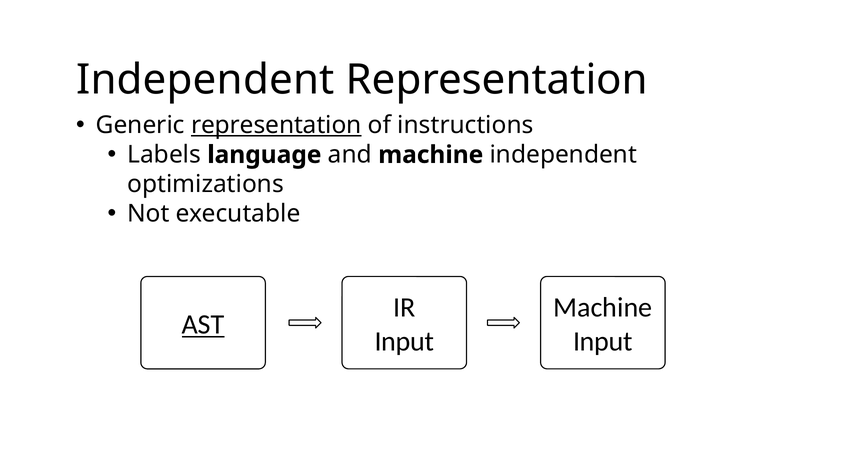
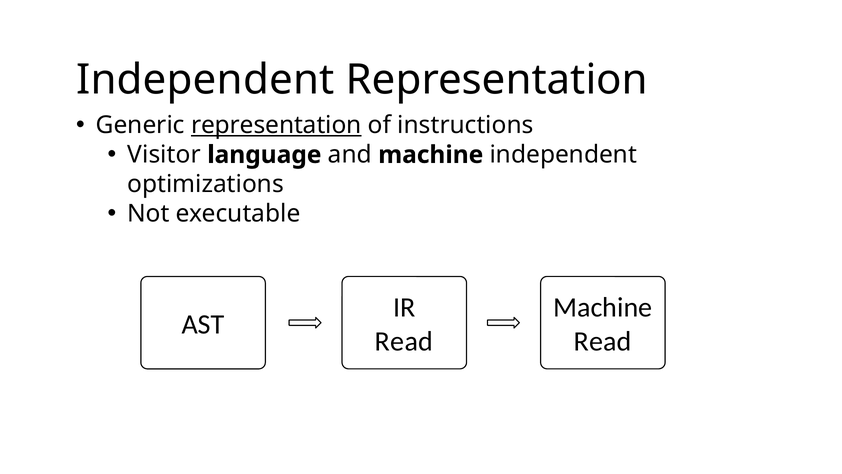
Labels: Labels -> Visitor (164, 155)
AST underline: present -> none (203, 324)
Input: Input -> Read (404, 341)
Input: Input -> Read (603, 341)
